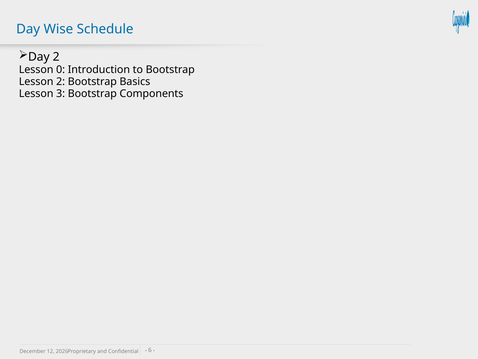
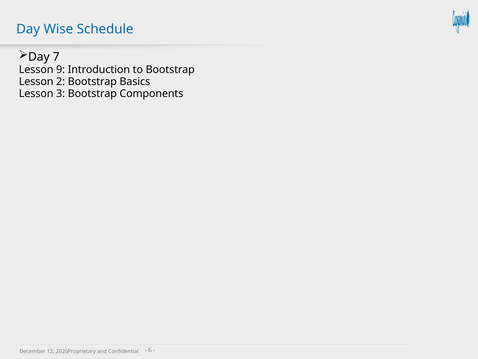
Day 2: 2 -> 7 (56, 57)
0: 0 -> 9 (61, 70)
